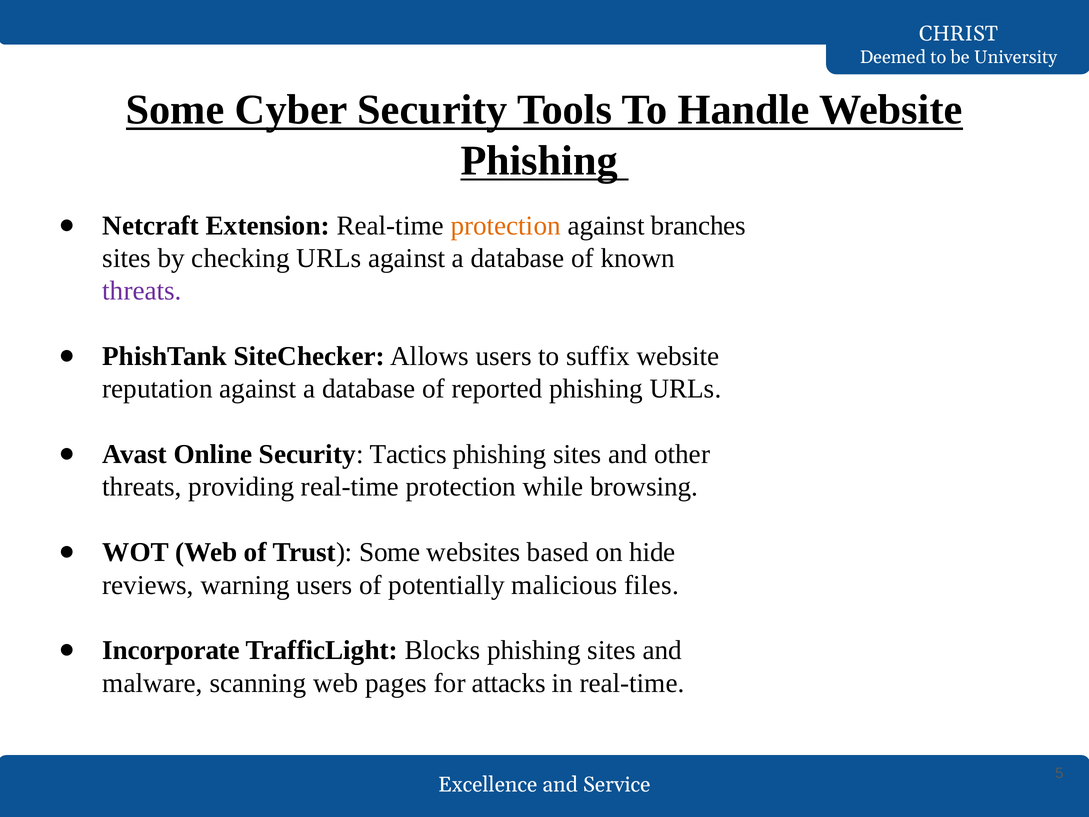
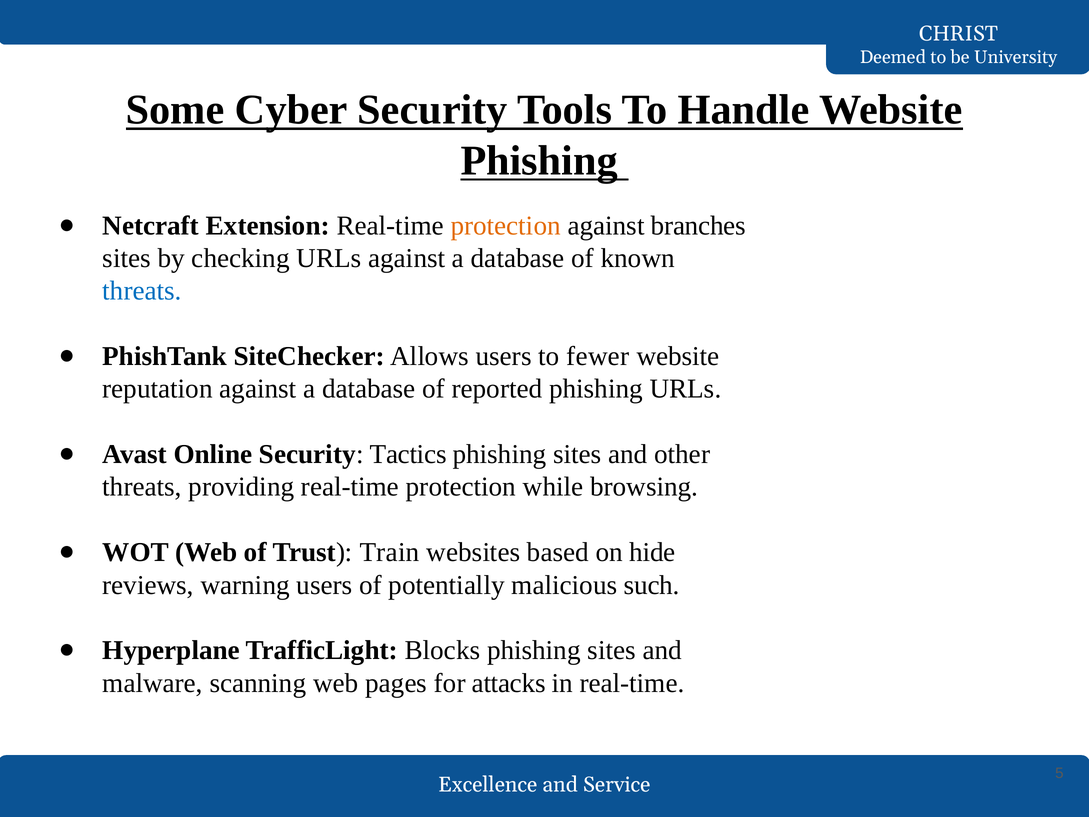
threats colour: purple -> blue (142, 291)
suffix: suffix -> fewer (598, 356)
Trust Some: Some -> Train (389, 552)
files: files -> such (652, 585)
Incorporate: Incorporate -> Hyperplane (171, 650)
